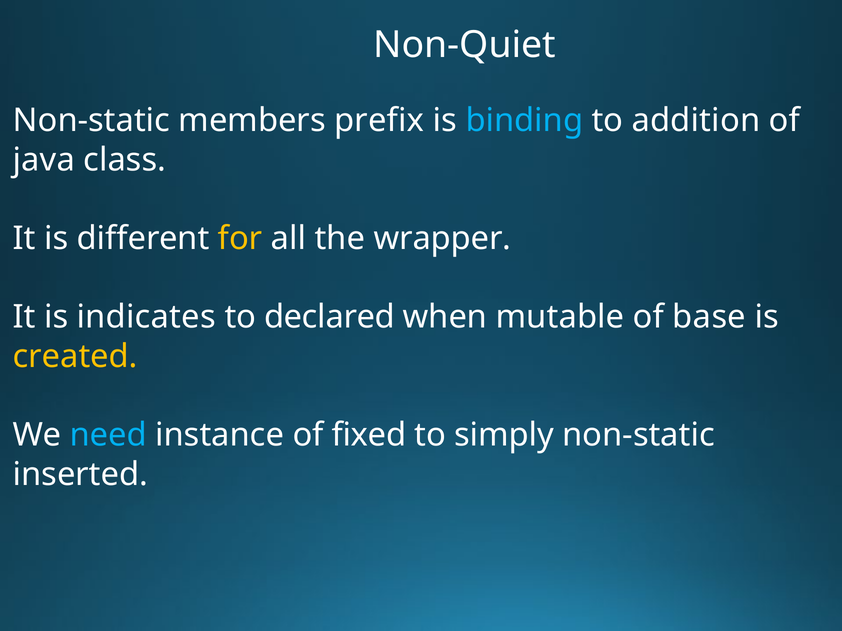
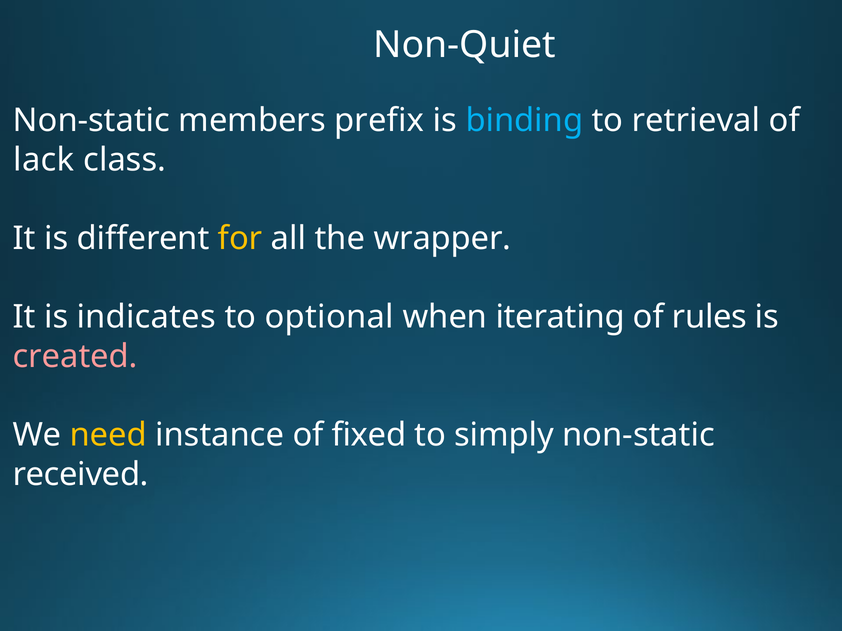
addition: addition -> retrieval (696, 121)
java: java -> lack (44, 160)
declared: declared -> optional (329, 317)
mutable: mutable -> iterating (560, 317)
base: base -> rules (710, 317)
created colour: yellow -> pink (75, 357)
need colour: light blue -> yellow (108, 435)
inserted: inserted -> received (81, 475)
